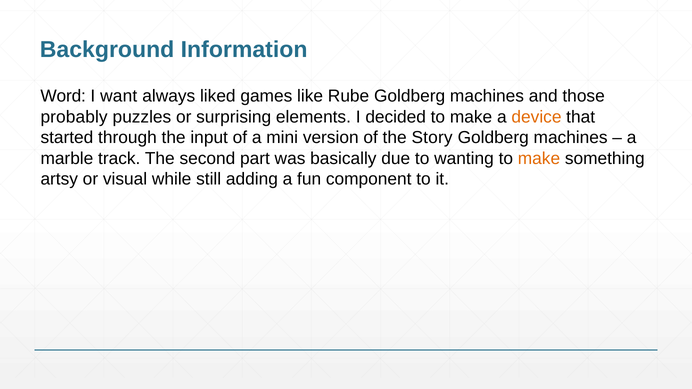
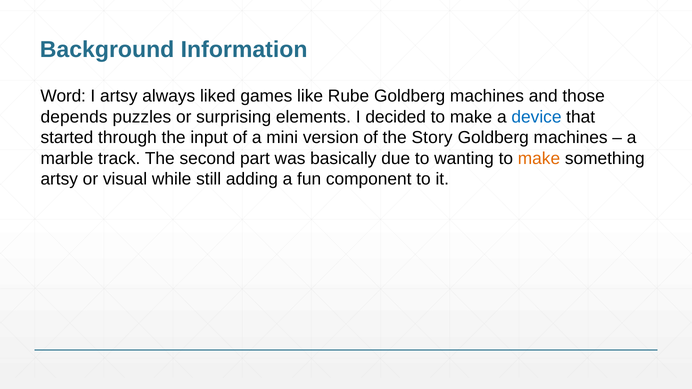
I want: want -> artsy (119, 96)
probably: probably -> depends (74, 117)
device colour: orange -> blue (536, 117)
